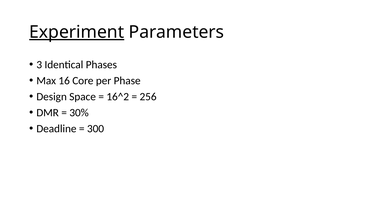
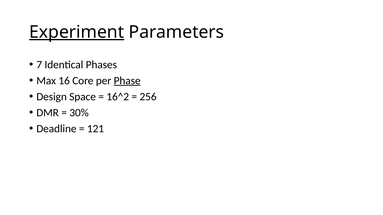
3: 3 -> 7 (39, 65)
Phase underline: none -> present (127, 81)
300: 300 -> 121 (96, 129)
